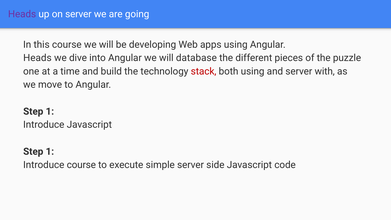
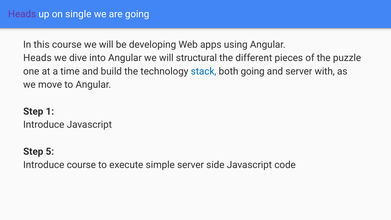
on server: server -> single (78, 14)
database: database -> structural (196, 58)
stack colour: red -> blue (204, 71)
both using: using -> going (253, 71)
1: 1 -> 5 (50, 151)
